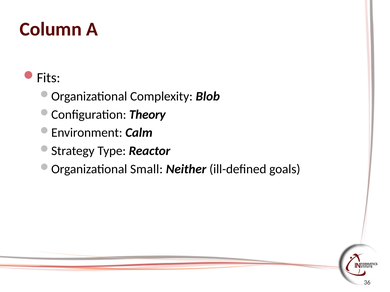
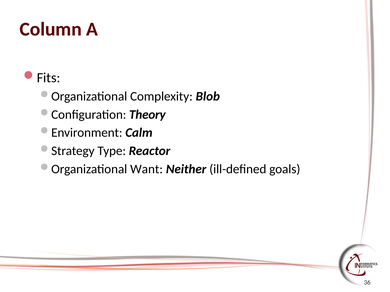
Small: Small -> Want (147, 169)
